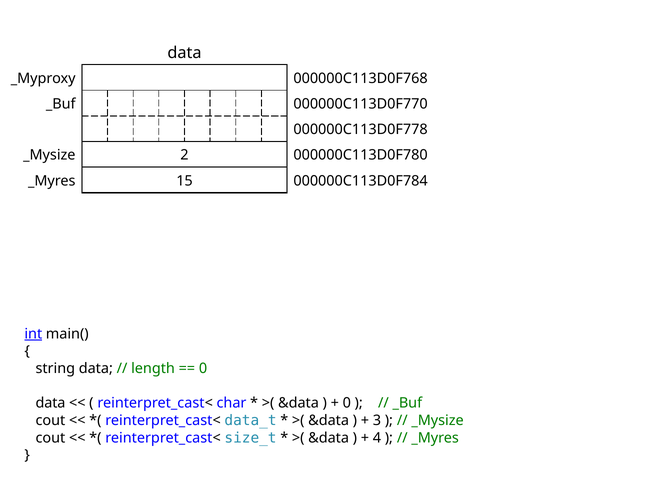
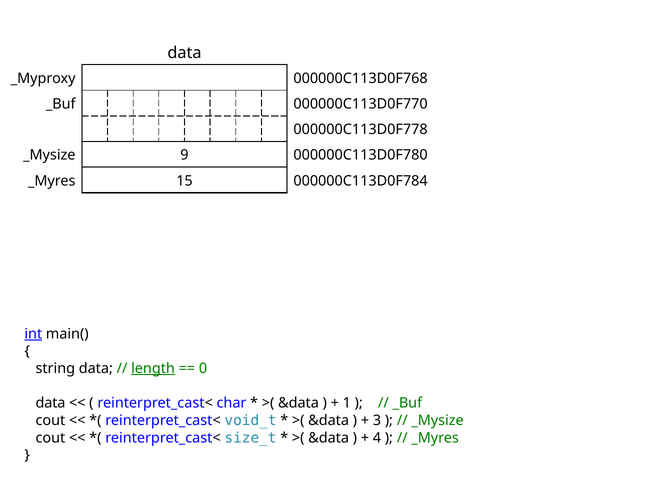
2: 2 -> 9 (184, 155)
length underline: none -> present (153, 369)
0: 0 -> 1 (347, 403)
data_t: data_t -> void_t (251, 421)
